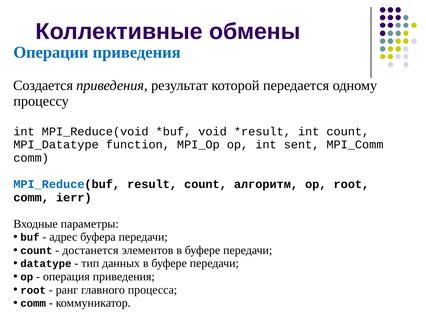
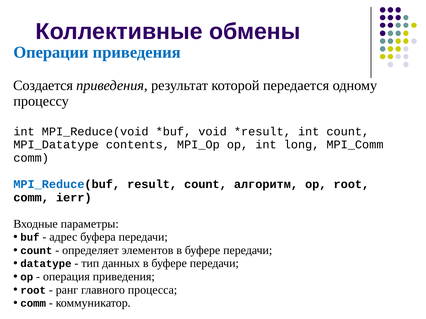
function: function -> contents (138, 145)
sent: sent -> long (302, 145)
достанется: достанется -> определяет (90, 251)
